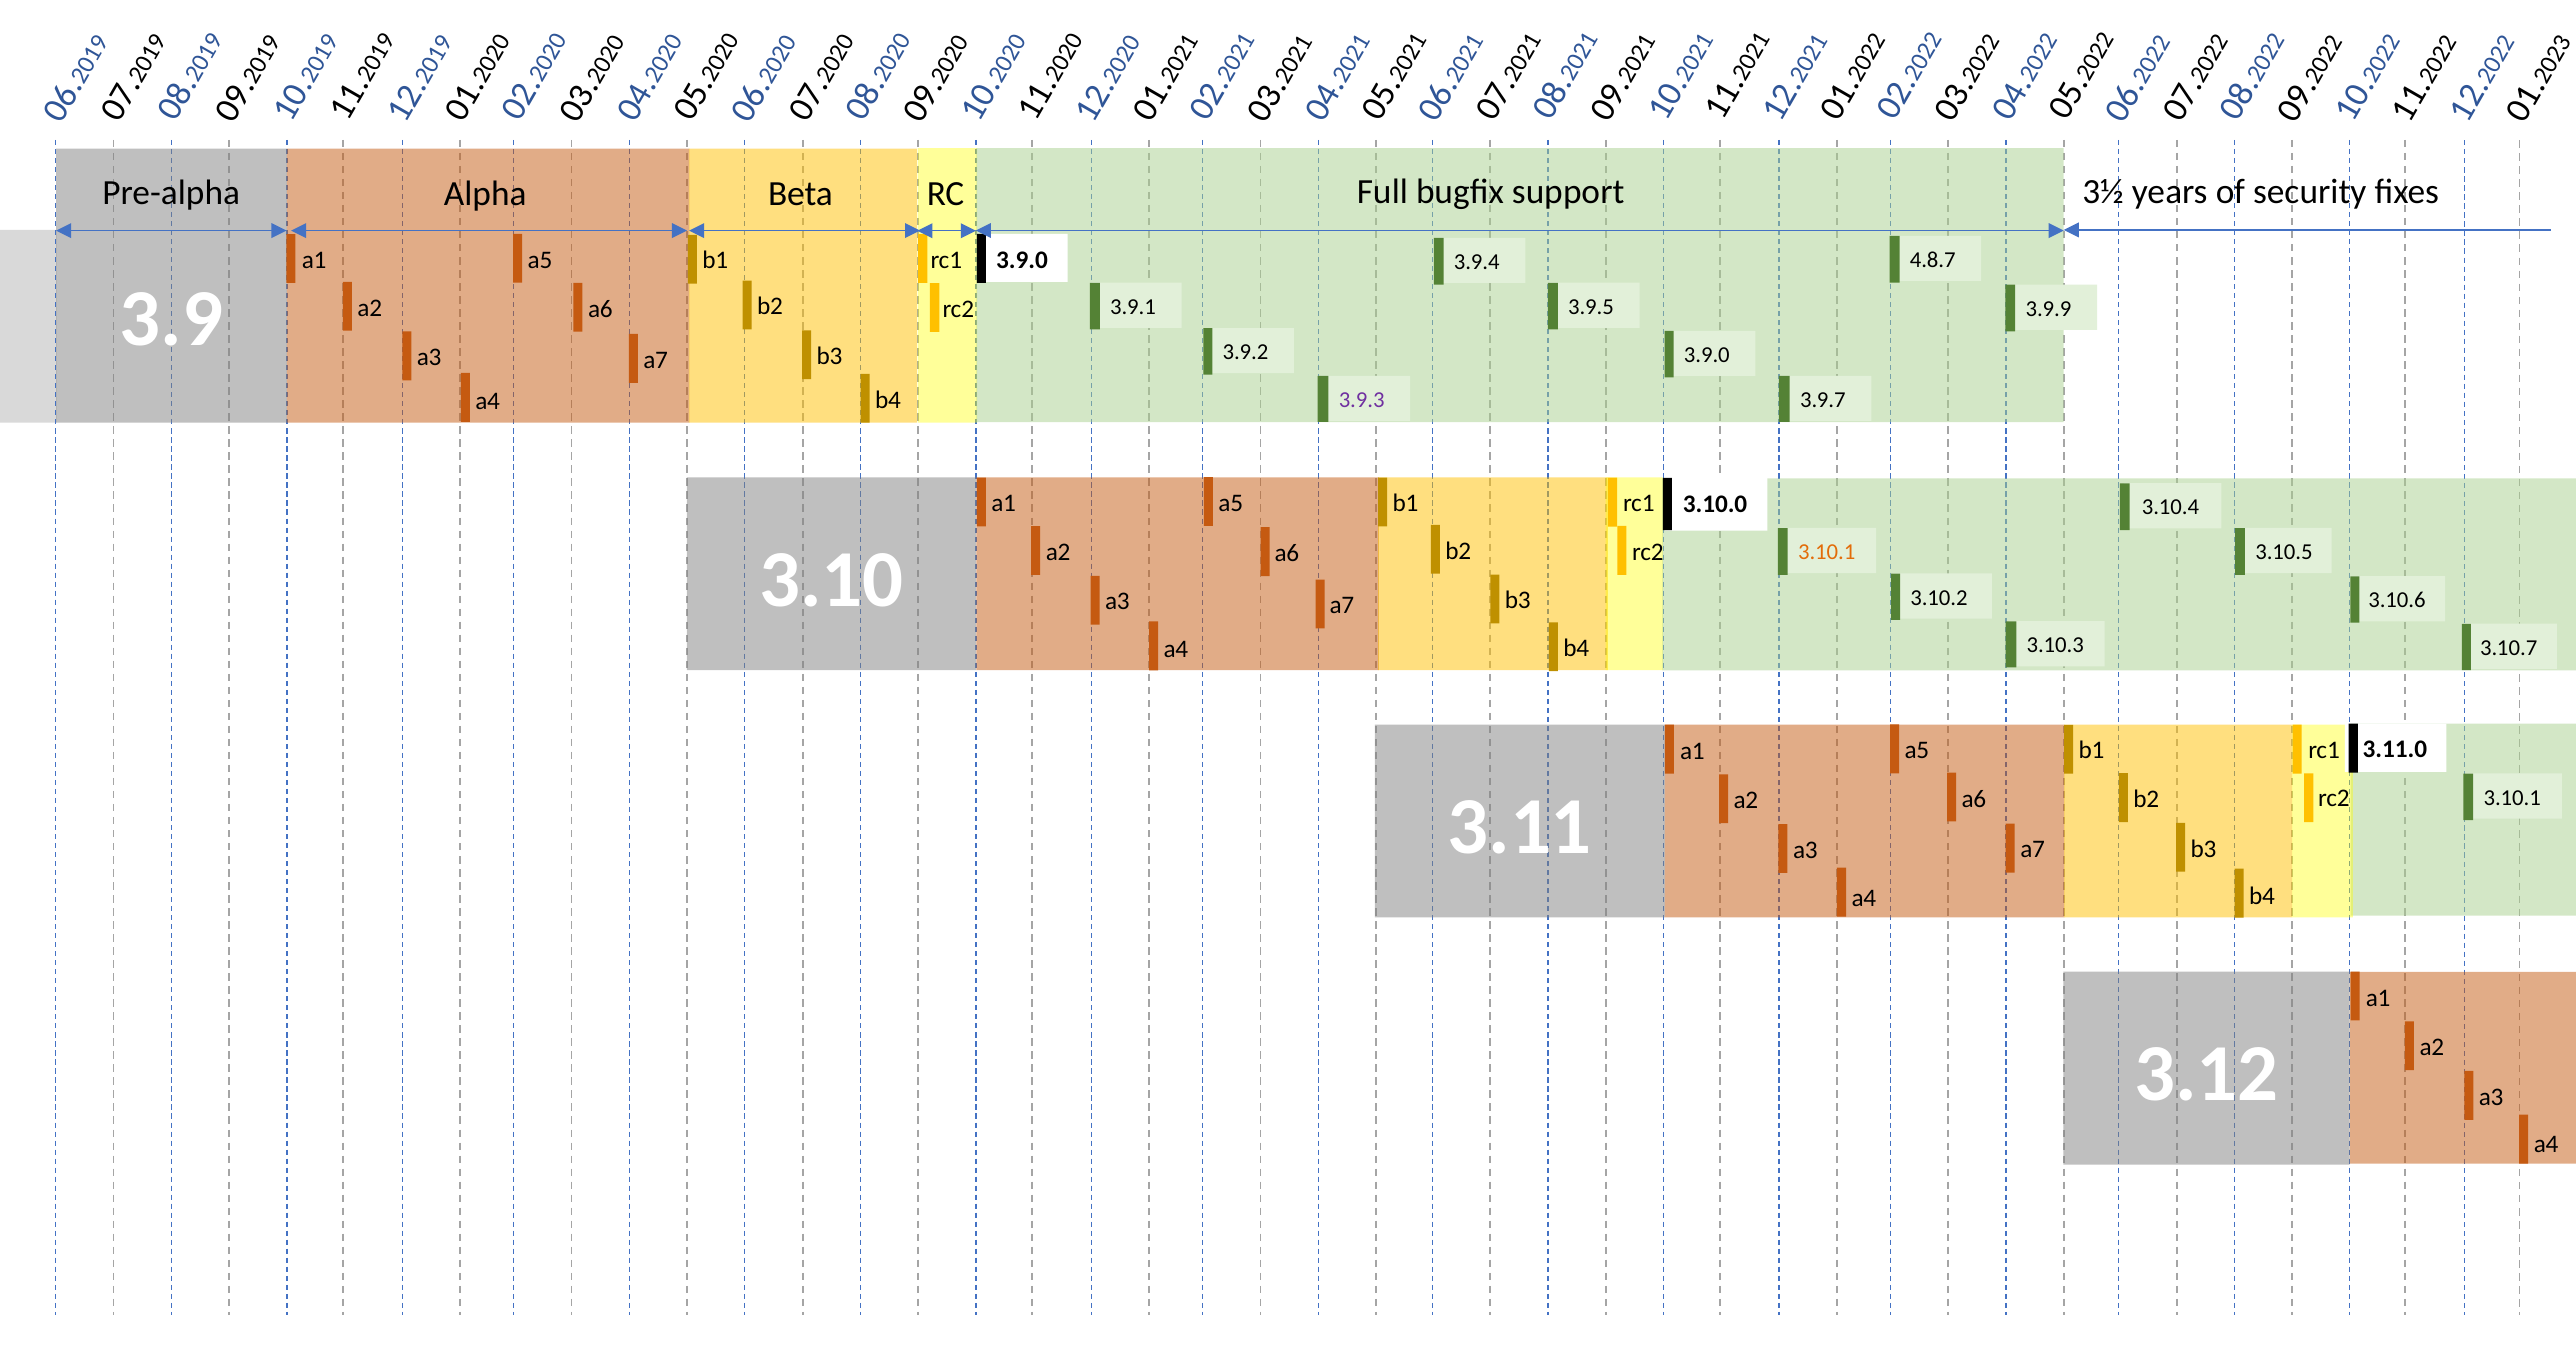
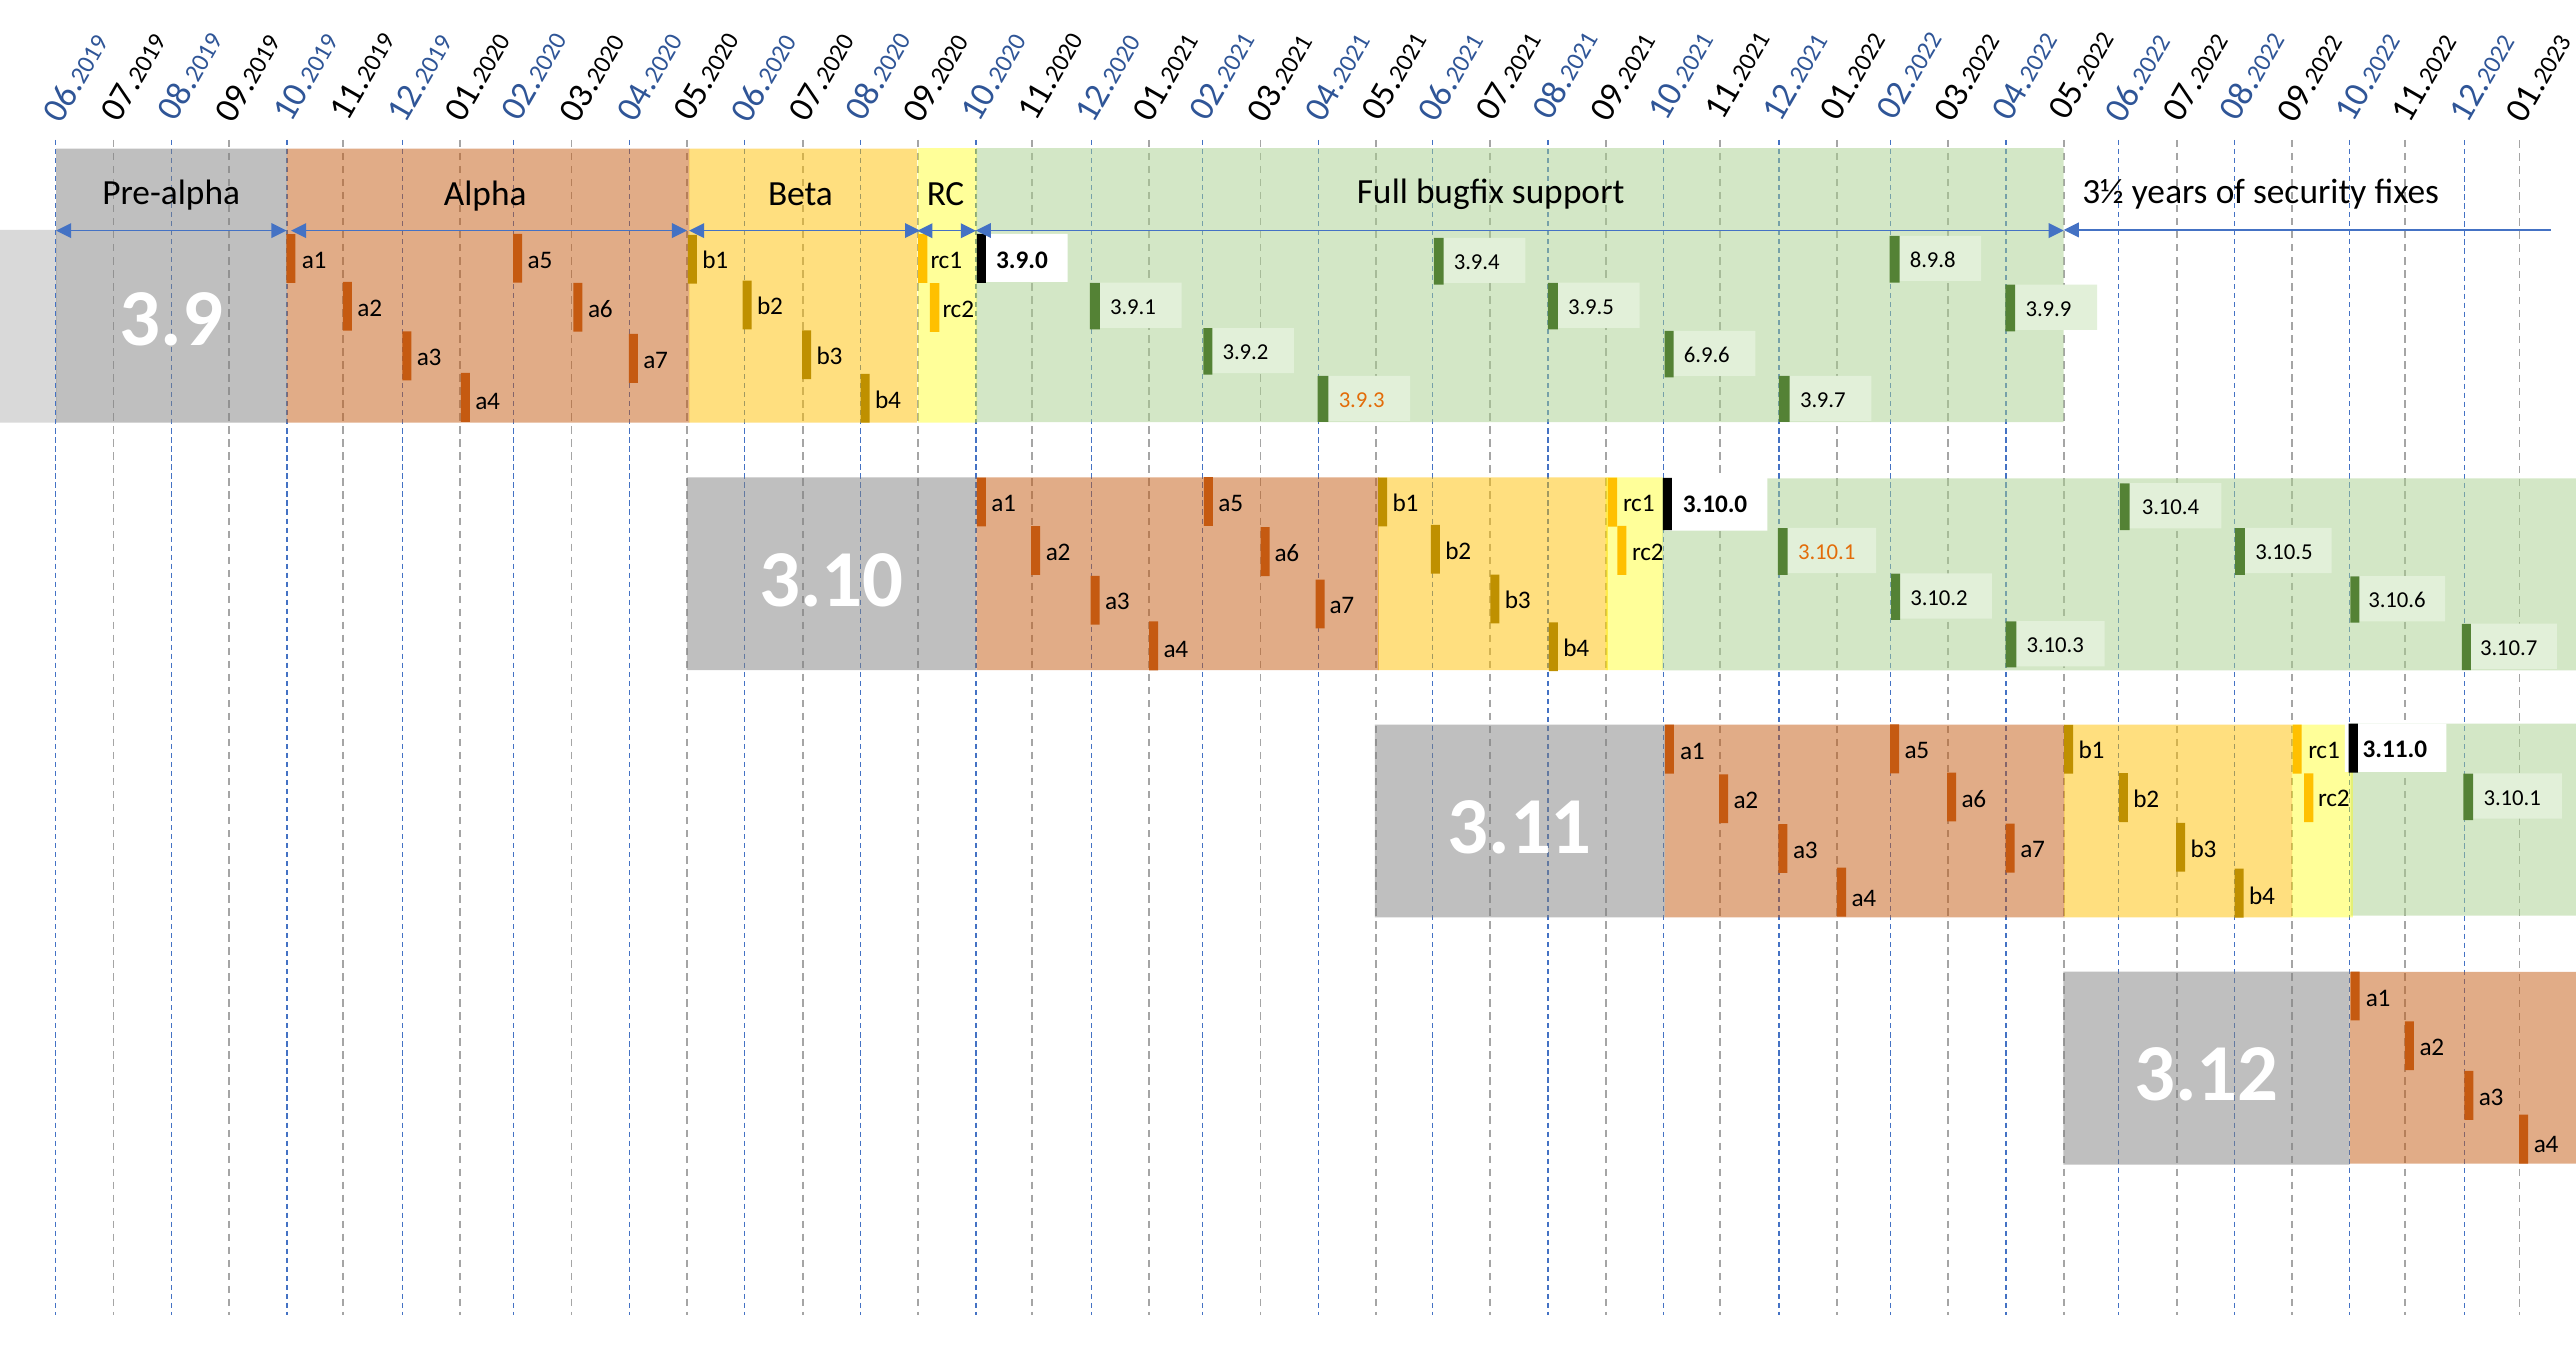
4.8.7: 4.8.7 -> 8.9.8 (1933, 260)
3.9.0: 3.9.0 -> 6.9.6 (1707, 355)
3.9.3 colour: purple -> orange (1362, 400)
